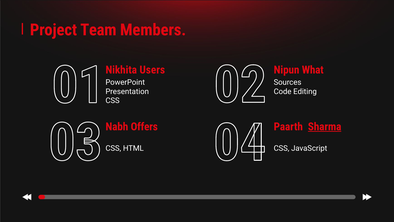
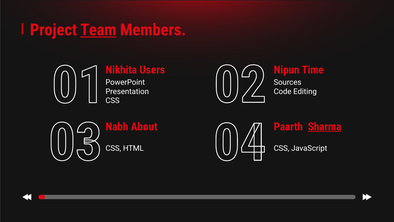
Team underline: none -> present (98, 30)
What: What -> Time (313, 70)
Offers: Offers -> About (144, 126)
